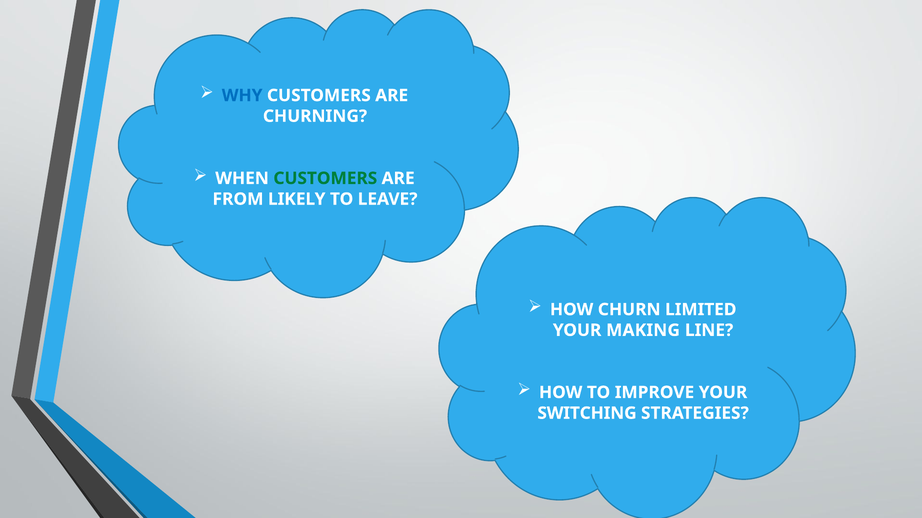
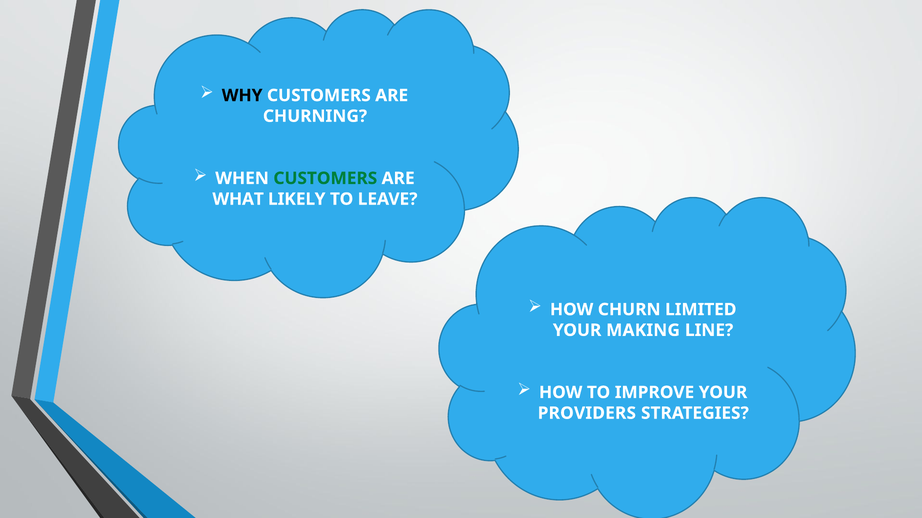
WHY colour: blue -> black (242, 96)
FROM: FROM -> WHAT (238, 199)
SWITCHING: SWITCHING -> PROVIDERS (587, 414)
